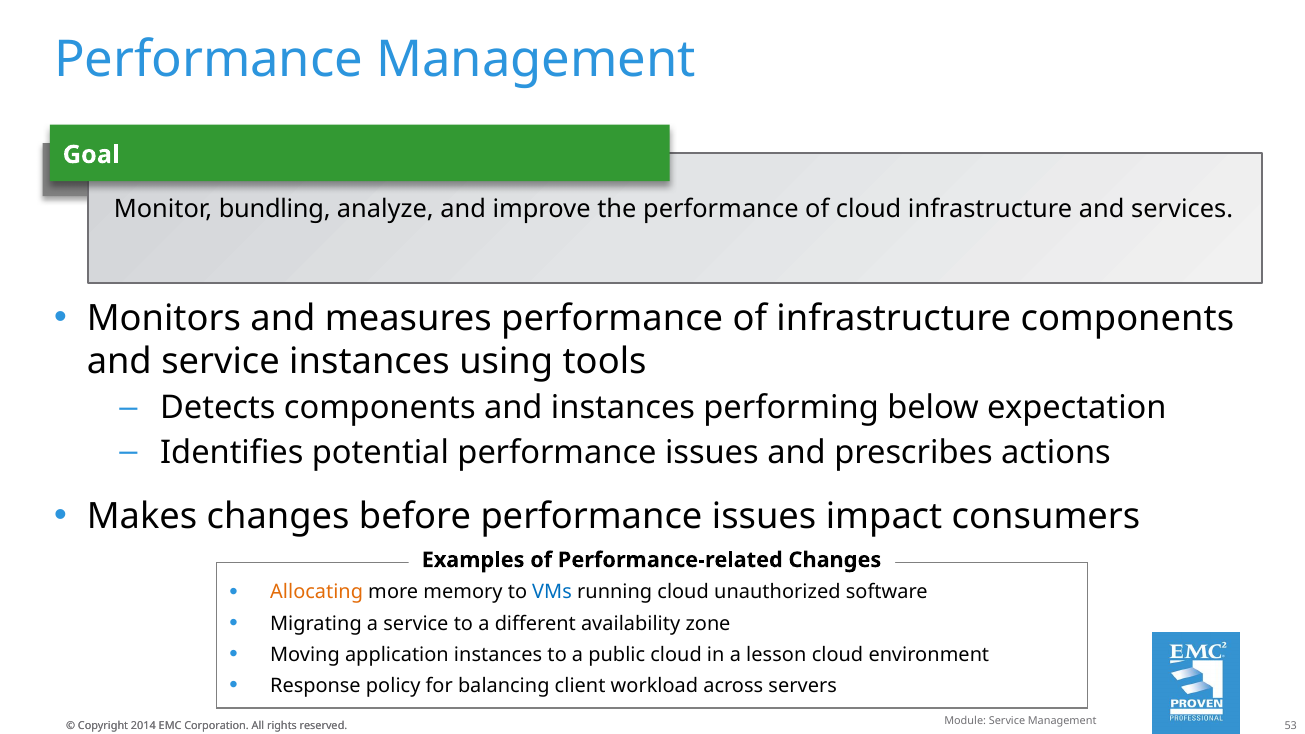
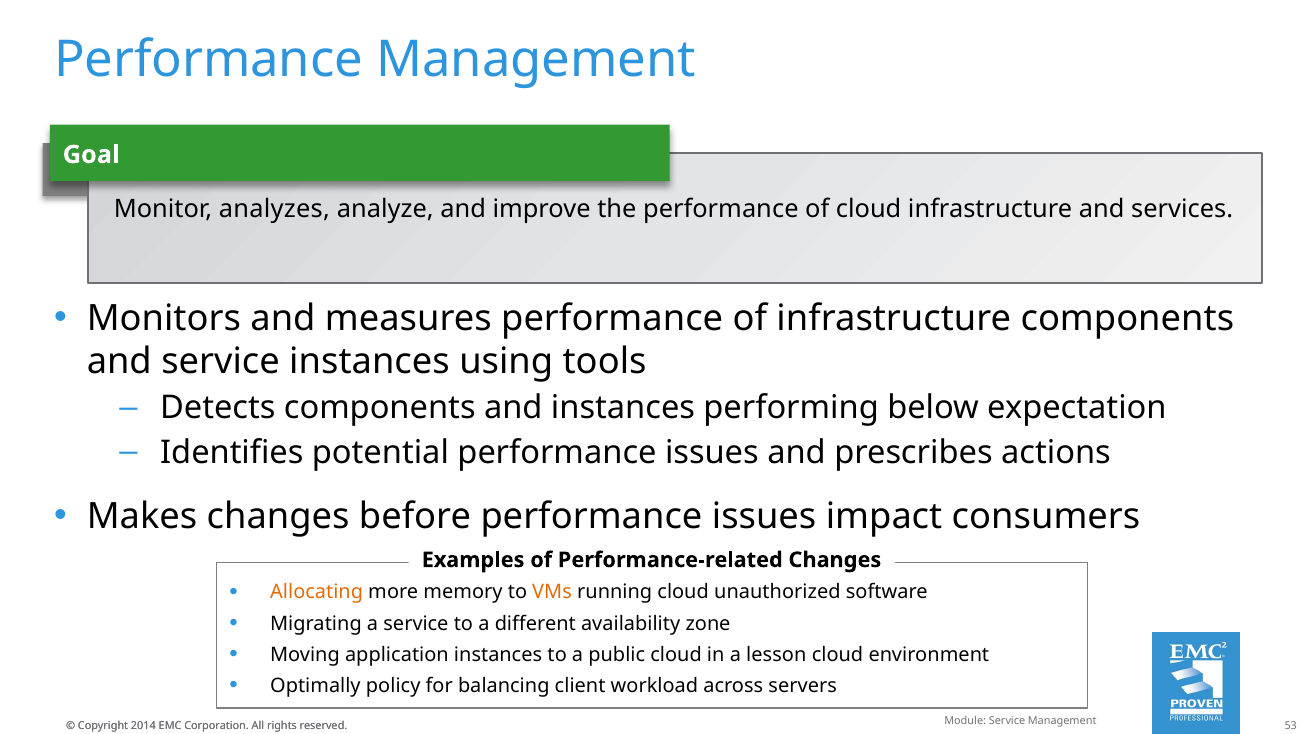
bundling: bundling -> analyzes (274, 209)
VMs colour: blue -> orange (552, 592)
Response: Response -> Optimally (315, 686)
